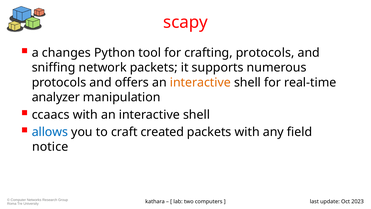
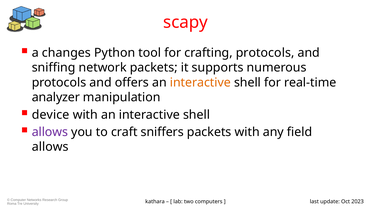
ccaacs: ccaacs -> device (51, 115)
allows colour: blue -> purple (50, 132)
created: created -> sniffers (162, 132)
notice: notice -> allows (50, 147)
